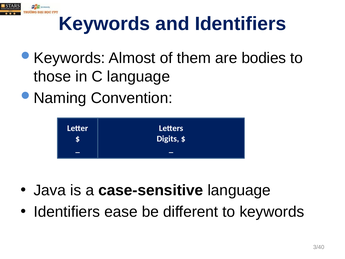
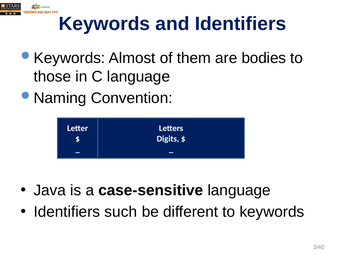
ease: ease -> such (121, 212)
